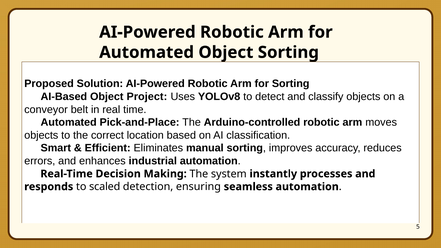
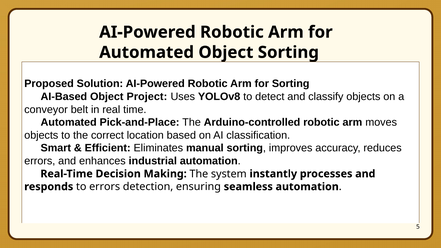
to scaled: scaled -> errors (105, 187)
